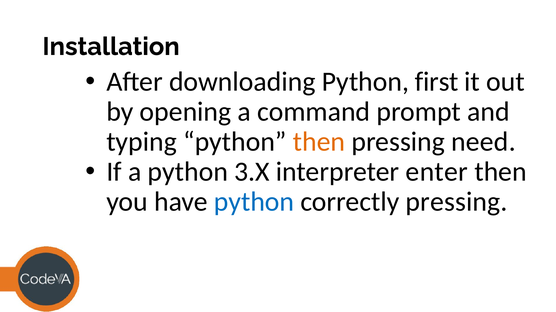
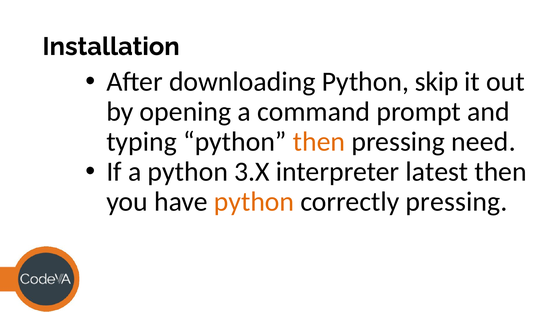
first: first -> skip (437, 82)
enter: enter -> latest (437, 172)
python colour: blue -> orange (254, 202)
